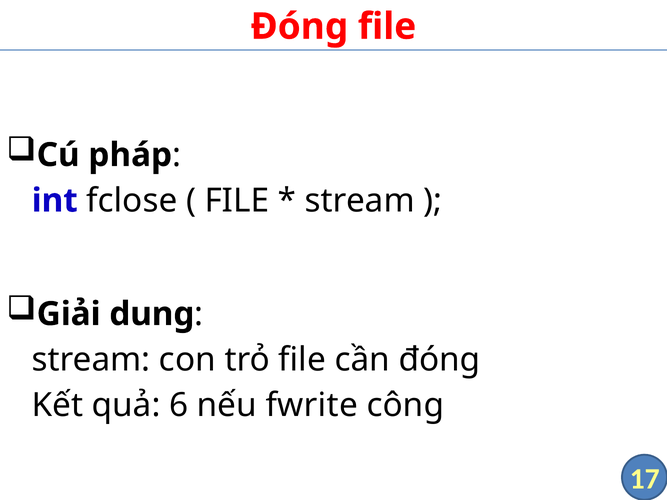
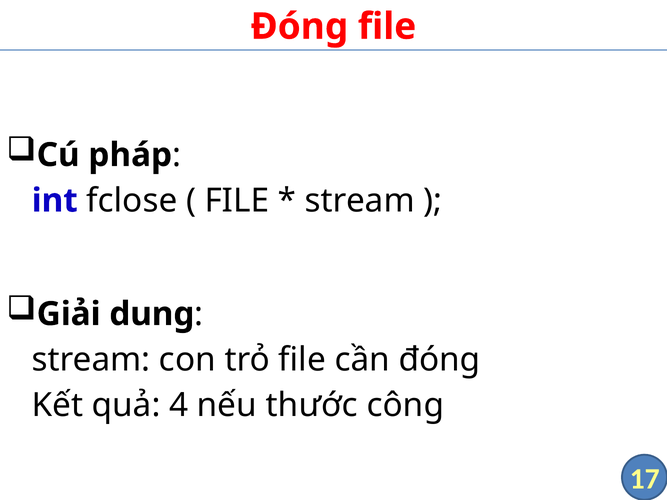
6: 6 -> 4 (179, 405)
fwrite: fwrite -> thước (312, 405)
